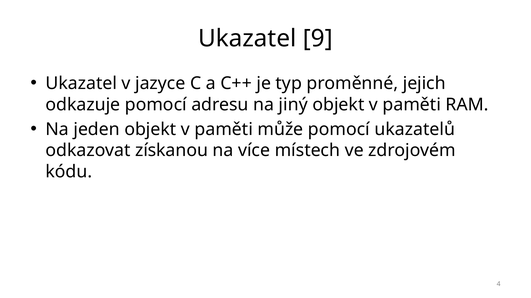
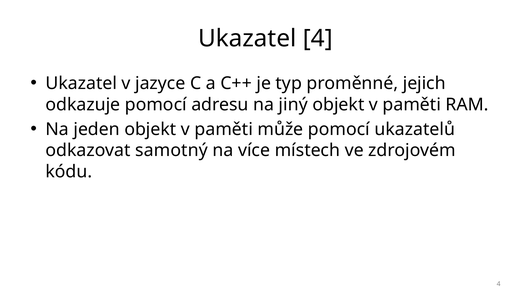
Ukazatel 9: 9 -> 4 (318, 39)
získanou: získanou -> samotný (171, 151)
